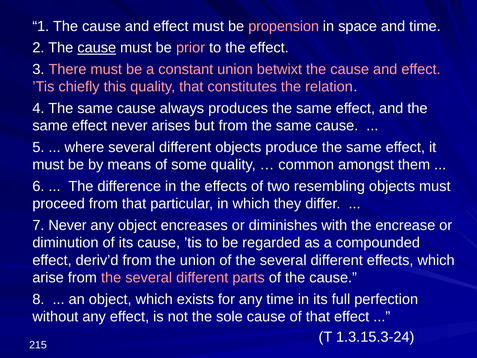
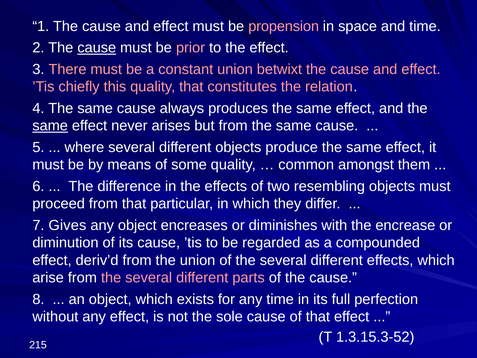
same underline: none -> present (50, 126)
7 Never: Never -> Gives (67, 225)
1.3.15.3-24: 1.3.15.3-24 -> 1.3.15.3-52 (375, 337)
